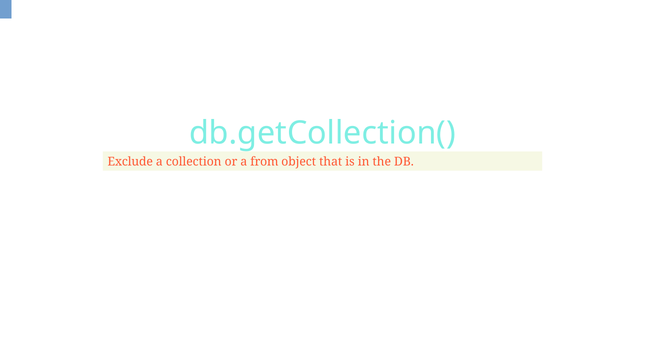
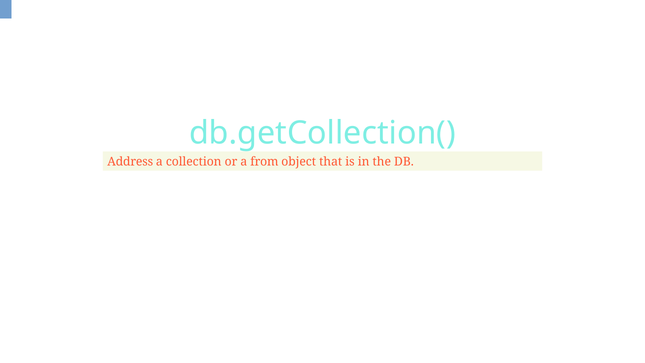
Exclude: Exclude -> Address (130, 162)
